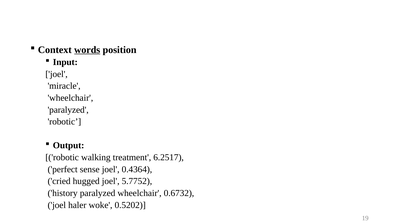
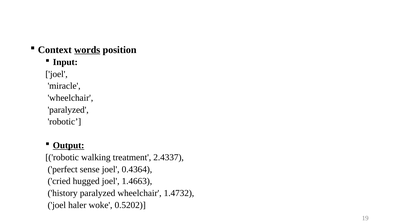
Output underline: none -> present (69, 146)
6.2517: 6.2517 -> 2.4337 (169, 158)
5.7752: 5.7752 -> 1.4663 (137, 182)
0.6732: 0.6732 -> 1.4732 (179, 194)
